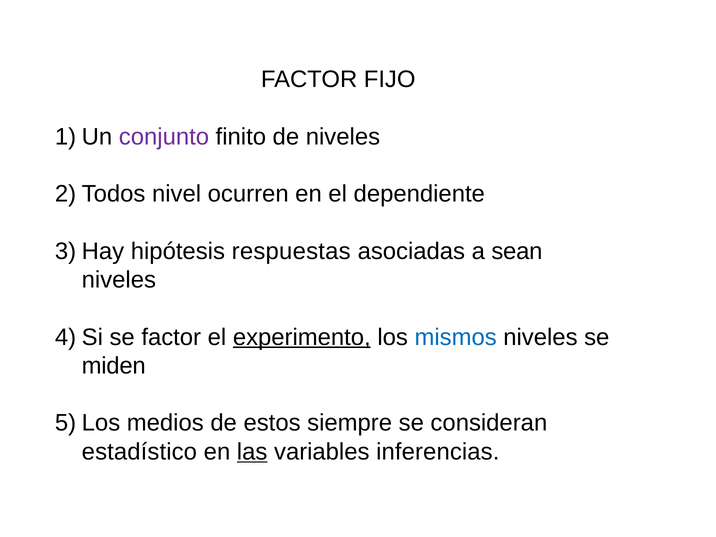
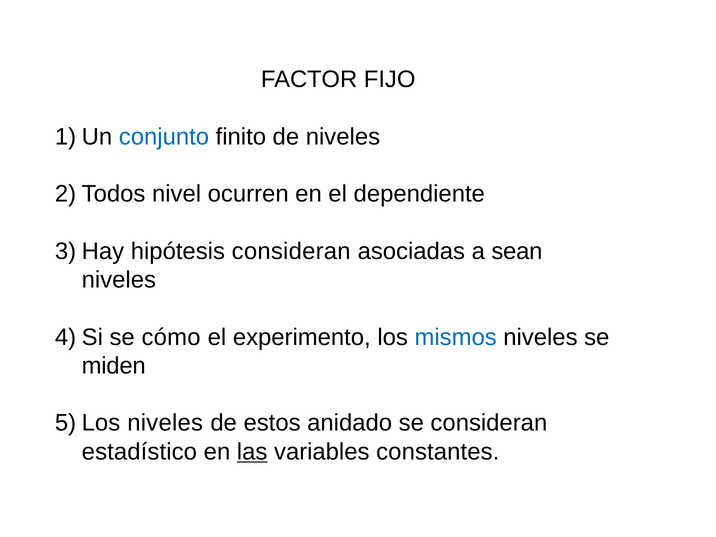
conjunto colour: purple -> blue (164, 137)
hipótesis respuestas: respuestas -> consideran (291, 251)
se factor: factor -> cómo (171, 337)
experimento underline: present -> none (302, 337)
medios: medios -> niveles (165, 423)
siempre: siempre -> anidado (350, 423)
inferencias: inferencias -> constantes (438, 452)
